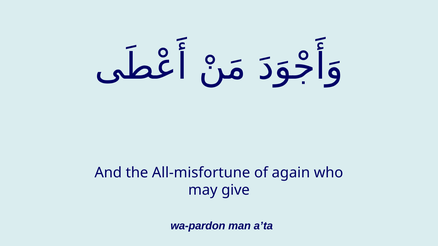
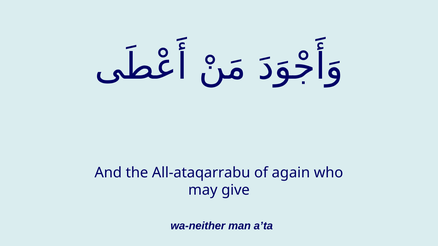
All-misfortune: All-misfortune -> All-ataqarrabu (201, 173)
wa-pardon: wa-pardon -> wa-neither (198, 226)
